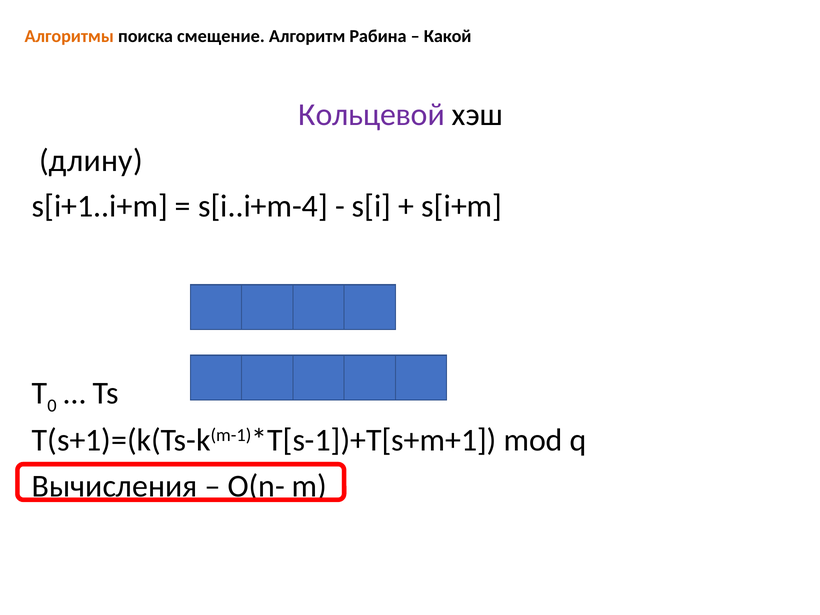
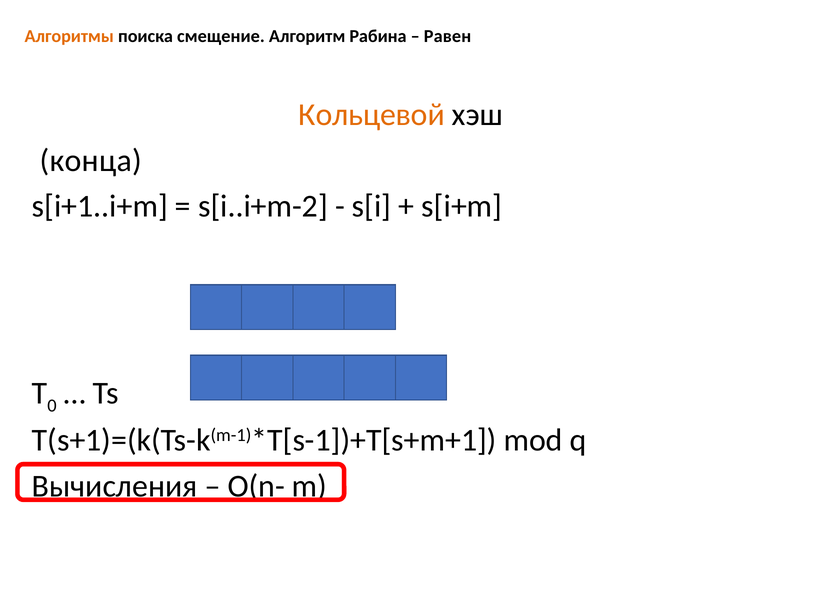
Какой: Какой -> Равен (447, 36)
Кольцевой colour: purple -> orange (372, 115)
длину: длину -> конца (91, 160)
s[i..i+m-4: s[i..i+m-4 -> s[i..i+m-2 (263, 206)
